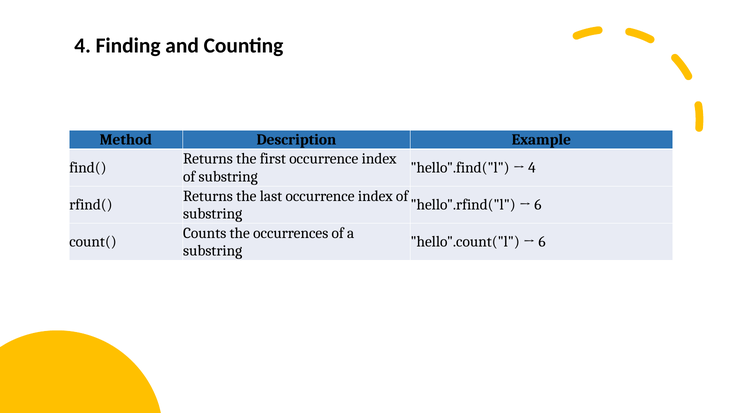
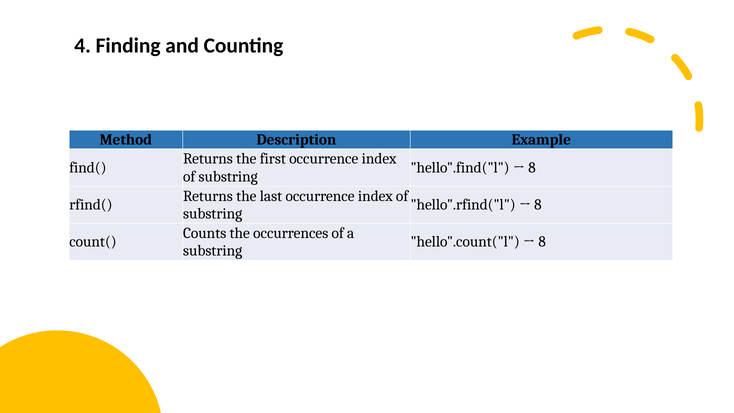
4: 4 -> 8 (532, 168)
6: 6 -> 8 (538, 205)
6: 6 -> 8 (542, 242)
